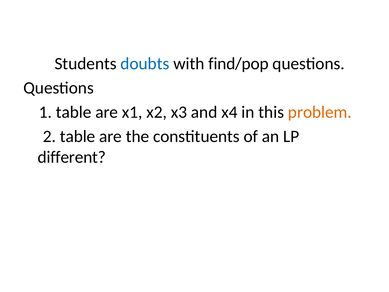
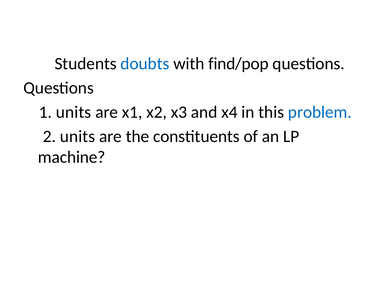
1 table: table -> units (74, 112)
problem colour: orange -> blue (320, 112)
2 table: table -> units (77, 136)
different: different -> machine (72, 157)
